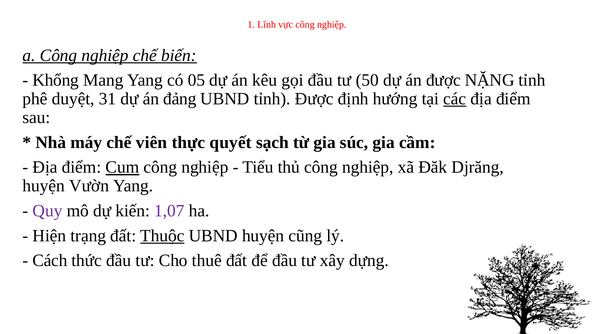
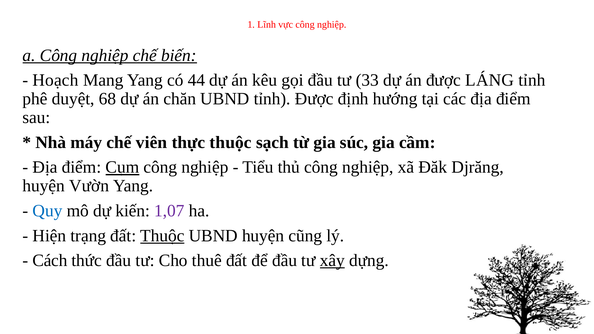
Khổng: Khổng -> Hoạch (56, 80)
05: 05 -> 44 (196, 80)
50: 50 -> 33 (367, 80)
NẶNG: NẶNG -> LÁNG (490, 80)
31: 31 -> 68 (107, 99)
đảng: đảng -> chăn (180, 99)
các underline: present -> none (455, 99)
thực quyết: quyết -> thuộc (231, 142)
Quy colour: purple -> blue (47, 211)
xây underline: none -> present (332, 261)
